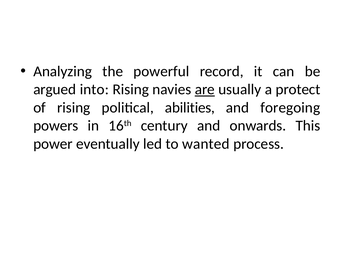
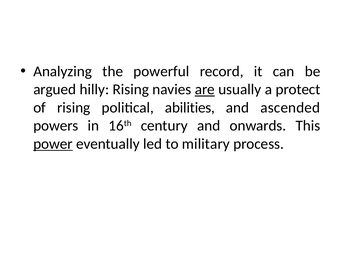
into: into -> hilly (94, 90)
foregoing: foregoing -> ascended (290, 108)
power underline: none -> present (53, 144)
wanted: wanted -> military (206, 144)
